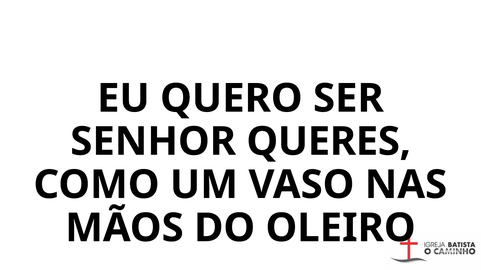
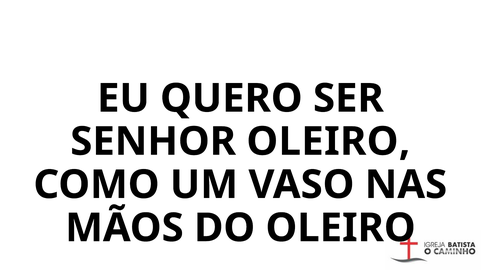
SENHOR QUERES: QUERES -> OLEIRO (328, 142)
